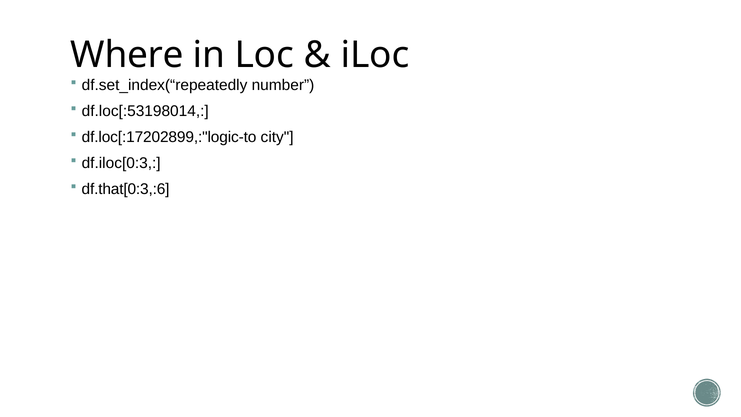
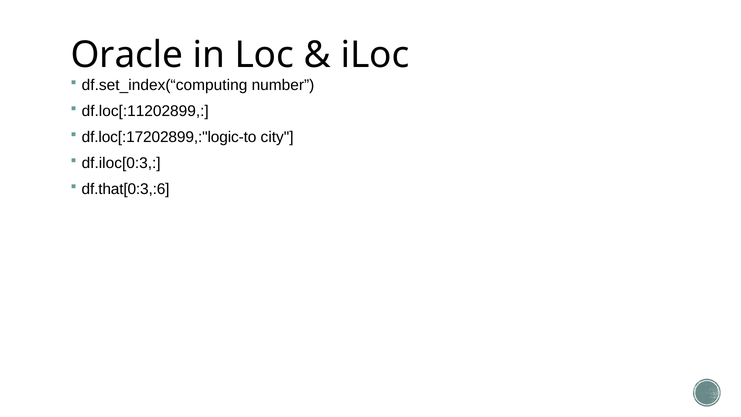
Where: Where -> Oracle (127, 55)
df.set_index(“repeatedly: df.set_index(“repeatedly -> df.set_index(“computing (165, 85)
df.loc[:53198014: df.loc[:53198014 -> df.loc[:11202899 (145, 111)
